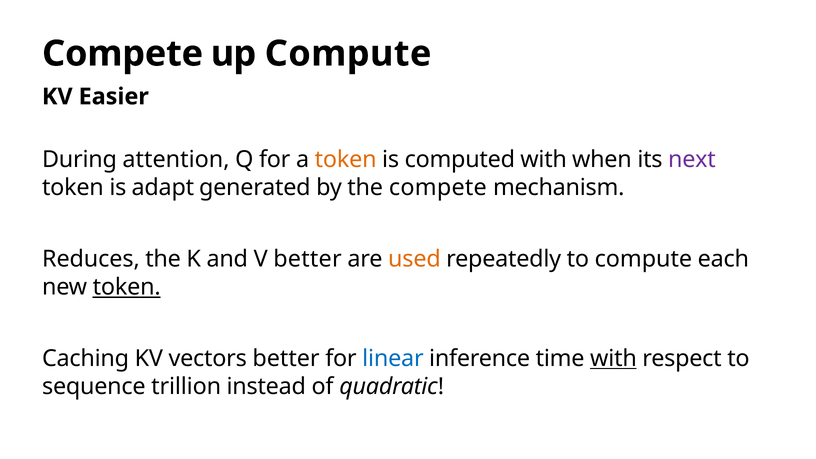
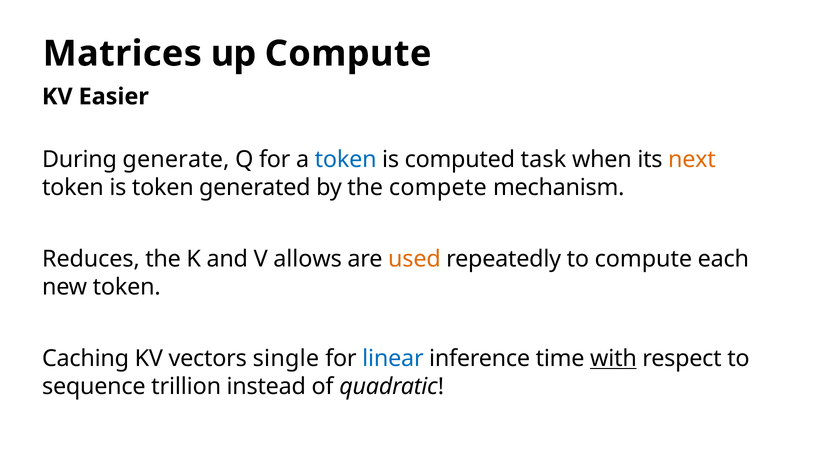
Compete: Compete -> Matrices (122, 54)
attention: attention -> generate (176, 160)
token colour: orange -> blue (346, 160)
computed with: with -> task (543, 160)
next colour: purple -> orange (692, 160)
is adapt: adapt -> token (163, 188)
V better: better -> allows (308, 259)
token underline: present -> none (127, 287)
vectors better: better -> single (286, 358)
